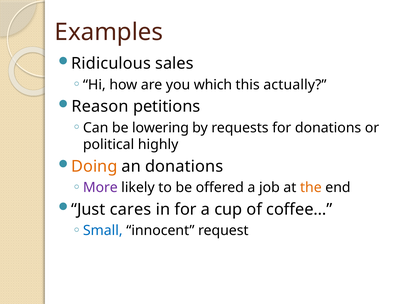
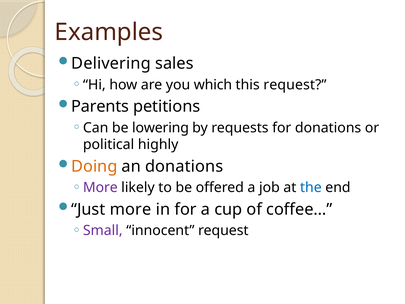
Ridiculous: Ridiculous -> Delivering (111, 64)
this actually: actually -> request (295, 85)
Reason: Reason -> Parents (100, 106)
the colour: orange -> blue (311, 187)
Just cares: cares -> more (131, 209)
Small colour: blue -> purple (103, 230)
